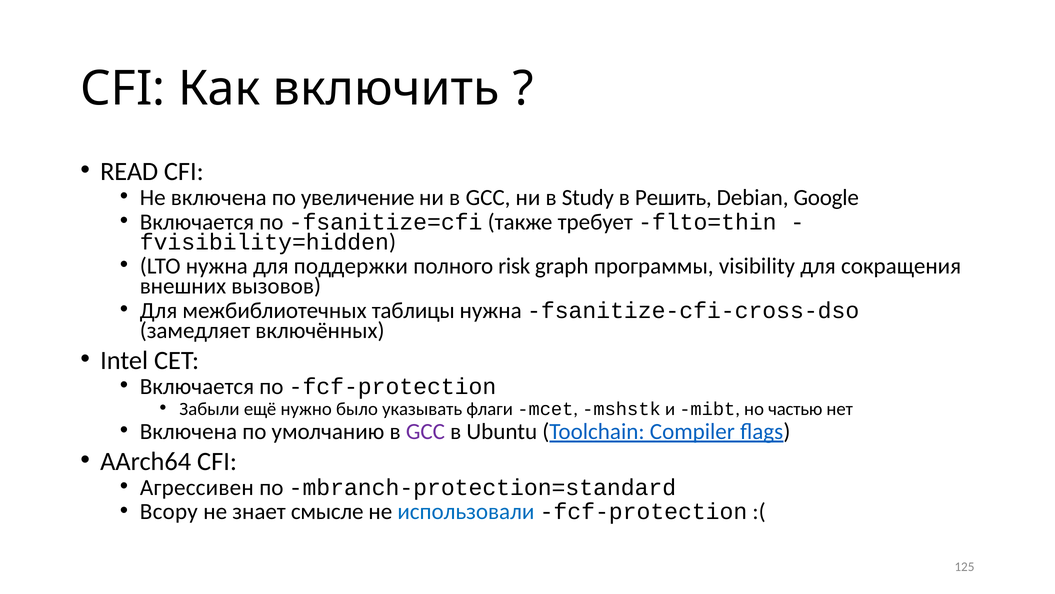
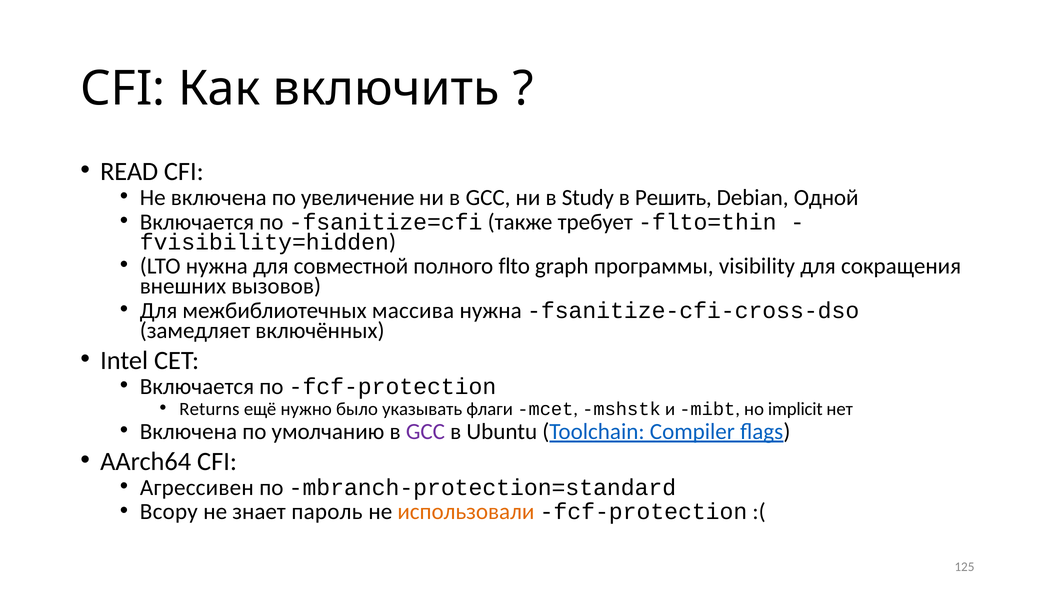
Google: Google -> Одной (826, 197)
поддержки: поддержки -> совместной (351, 266)
risk: risk -> flto (514, 266)
таблицы: таблицы -> массива (413, 310)
Забыли: Забыли -> Returns (209, 409)
частью: частью -> implicit (795, 409)
смысле: смысле -> пароль (327, 511)
использовали colour: blue -> orange (466, 511)
